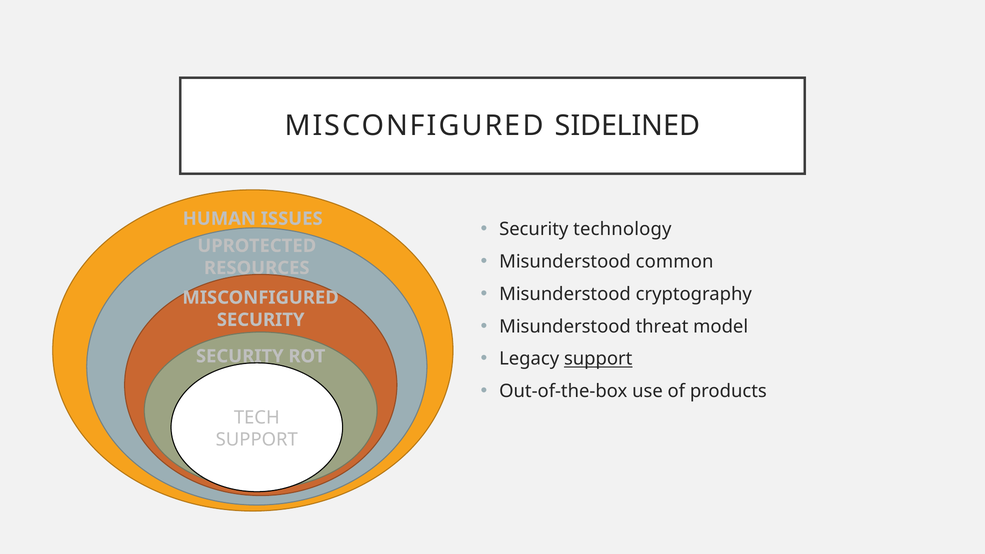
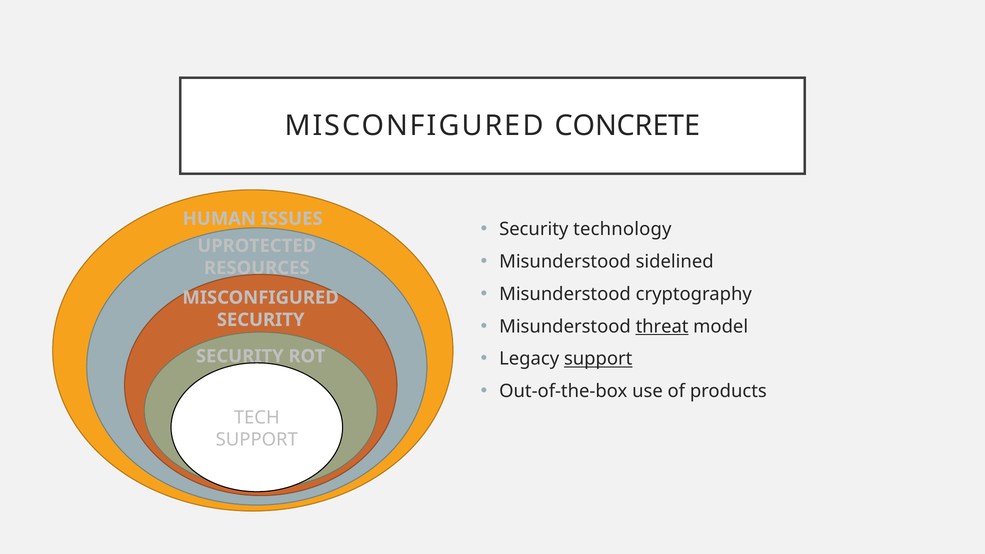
SIDELINED: SIDELINED -> CONCRETE (628, 126)
common: common -> sidelined (675, 262)
threat underline: none -> present (662, 326)
